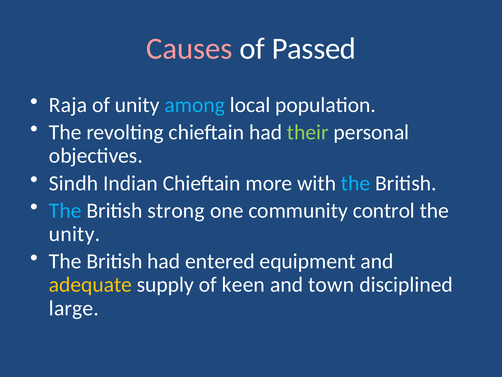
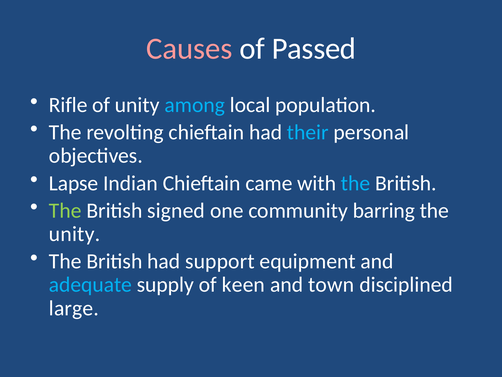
Raja: Raja -> Rifle (68, 105)
their colour: light green -> light blue (308, 132)
Sindh: Sindh -> Lapse (74, 183)
more: more -> came (269, 183)
The colour: light blue -> light green (65, 210)
strong: strong -> signed (176, 210)
control: control -> barring (384, 210)
entered: entered -> support (220, 261)
adequate colour: yellow -> light blue (90, 284)
